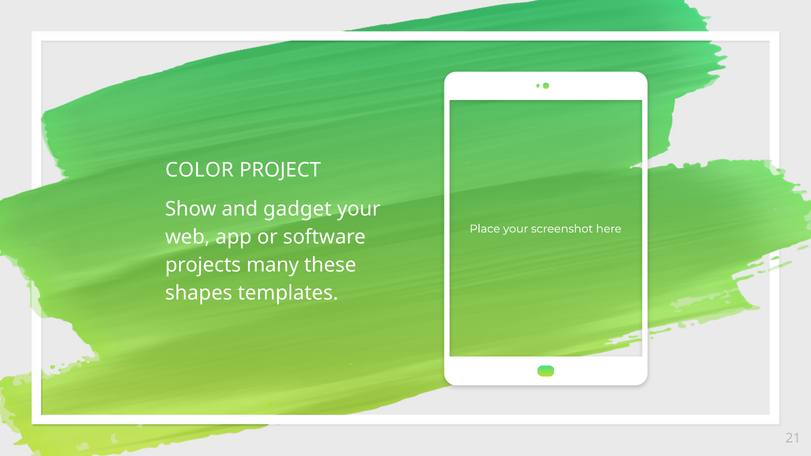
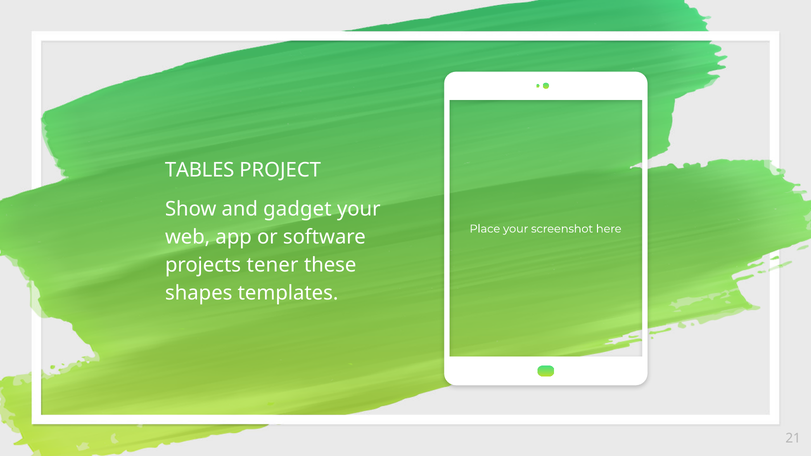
COLOR: COLOR -> TABLES (200, 170)
many: many -> tener (272, 265)
